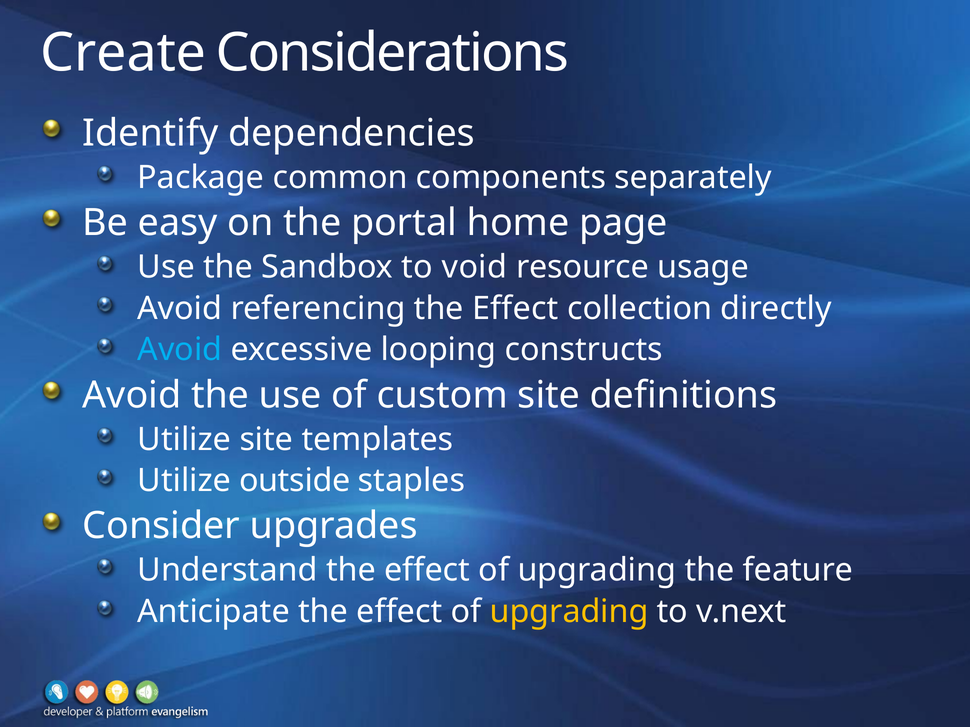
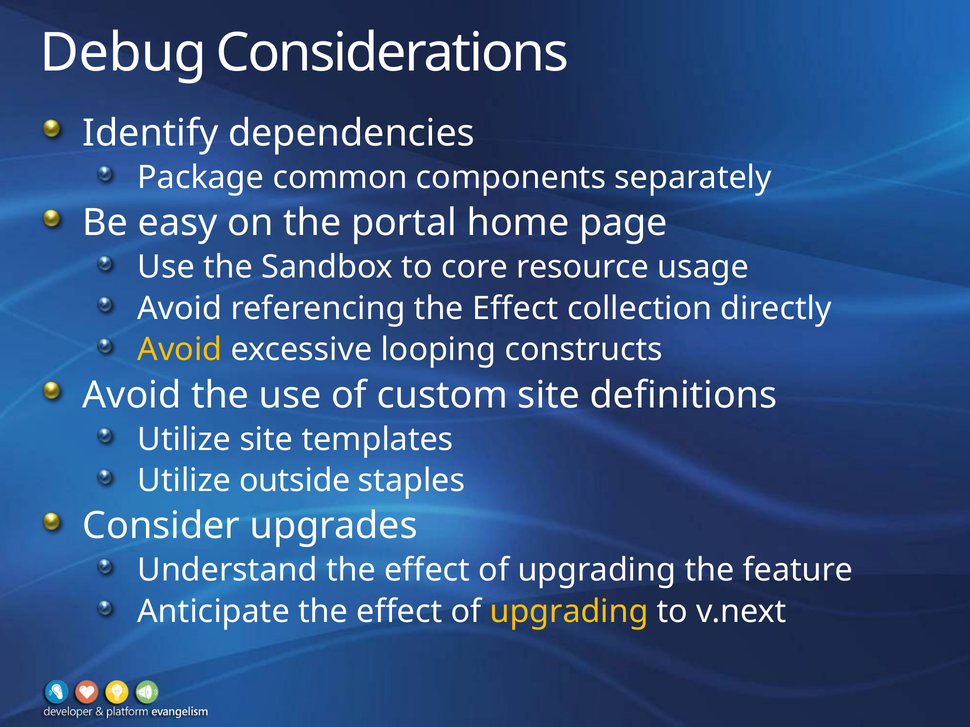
Create: Create -> Debug (123, 53)
void: void -> core (475, 267)
Avoid colour: light blue -> yellow (180, 350)
